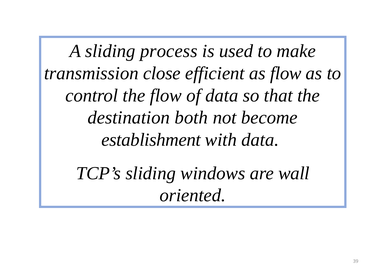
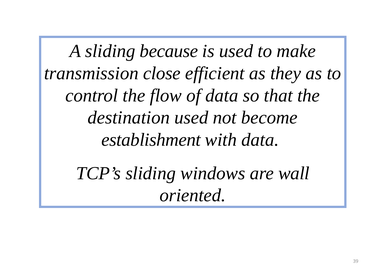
process: process -> because (169, 51)
as flow: flow -> they (286, 73)
destination both: both -> used (191, 118)
